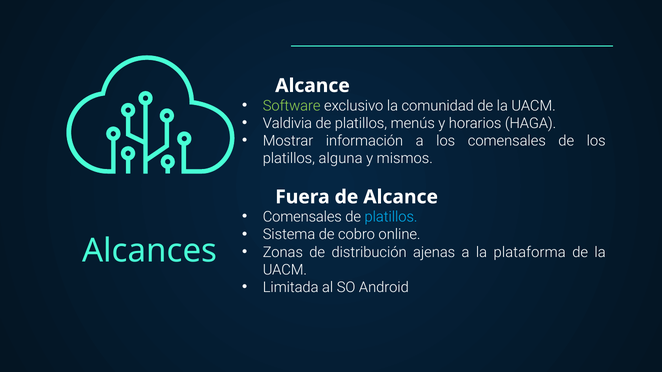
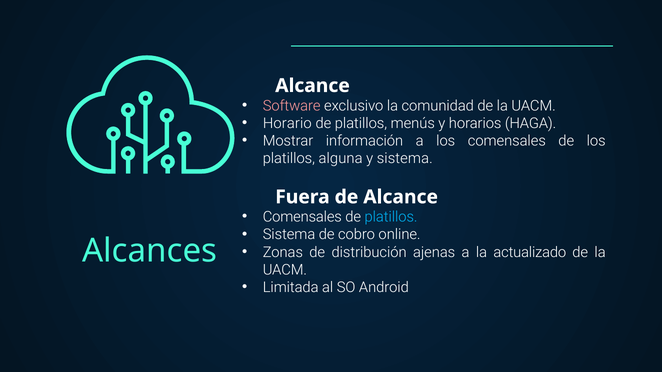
Software colour: light green -> pink (292, 106)
Valdivia: Valdivia -> Horario (287, 123)
y mismos: mismos -> sistema (405, 159)
plataforma: plataforma -> actualizado (530, 253)
